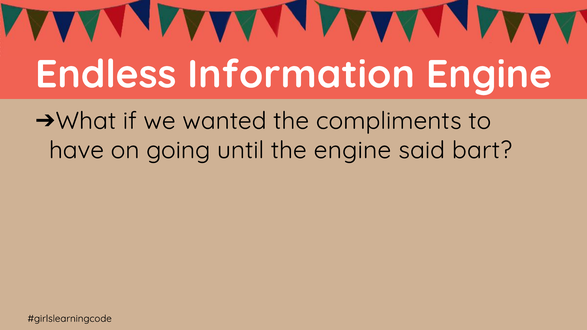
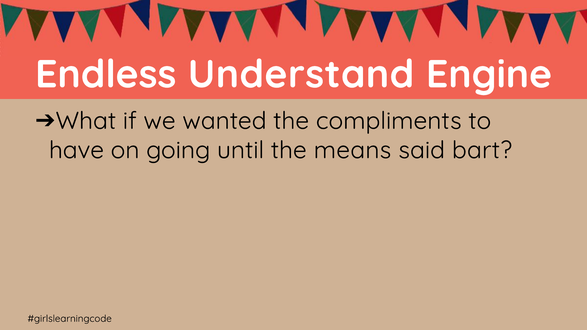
Information: Information -> Understand (301, 75)
the engine: engine -> means (352, 150)
